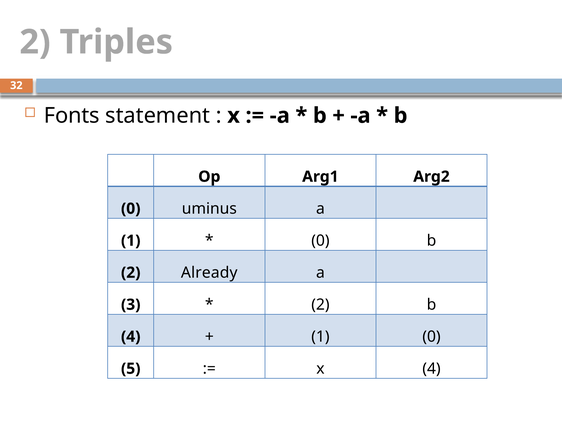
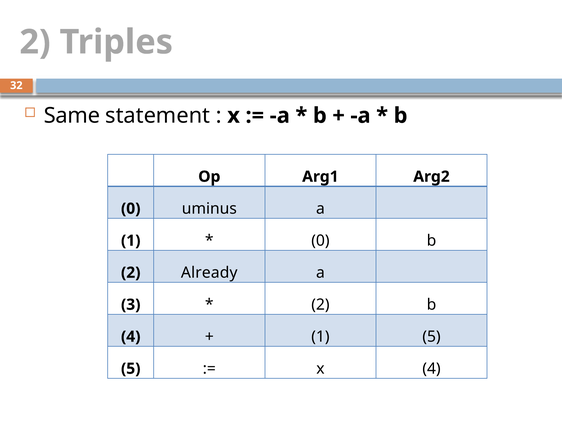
Fonts: Fonts -> Same (72, 116)
1 0: 0 -> 5 (432, 337)
